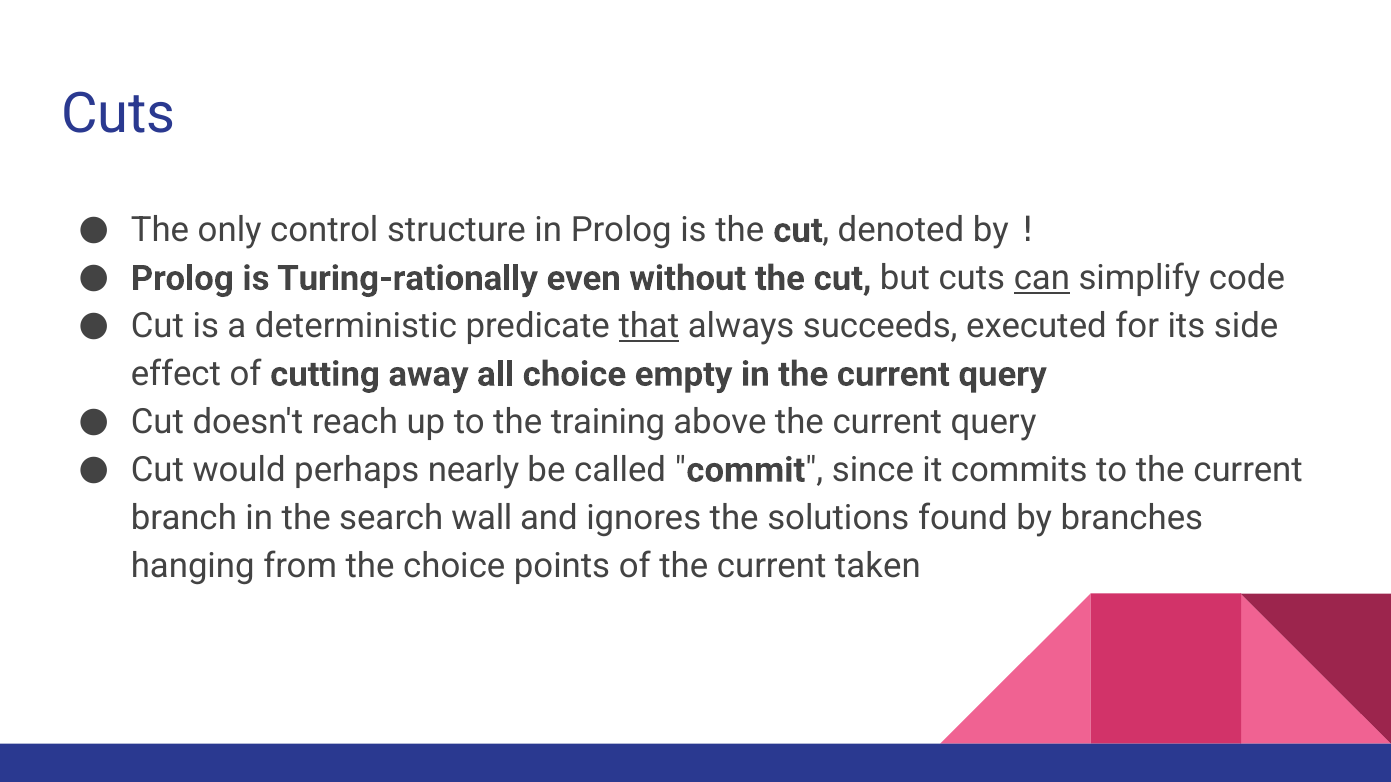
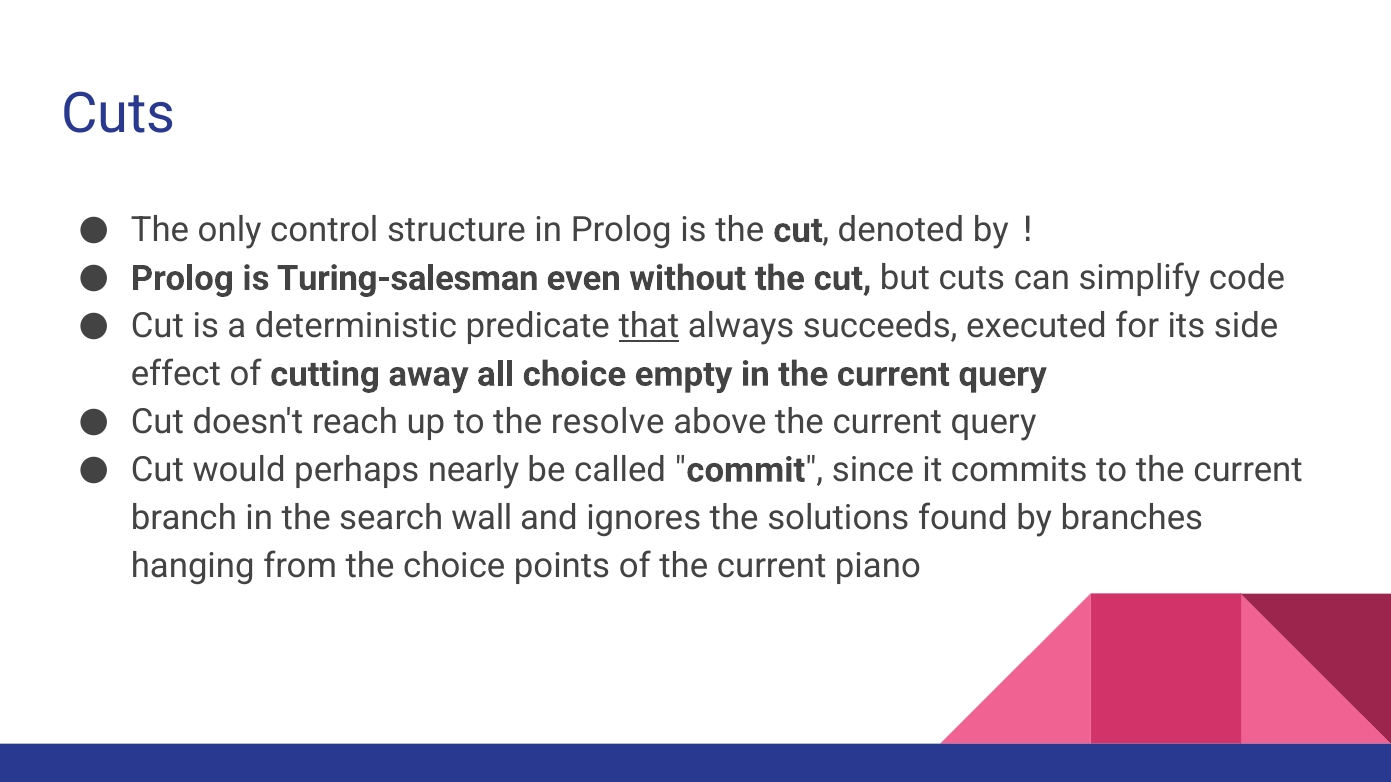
Turing-rationally: Turing-rationally -> Turing-salesman (408, 278)
can underline: present -> none (1042, 278)
training: training -> resolve (608, 422)
taken: taken -> piano (878, 566)
